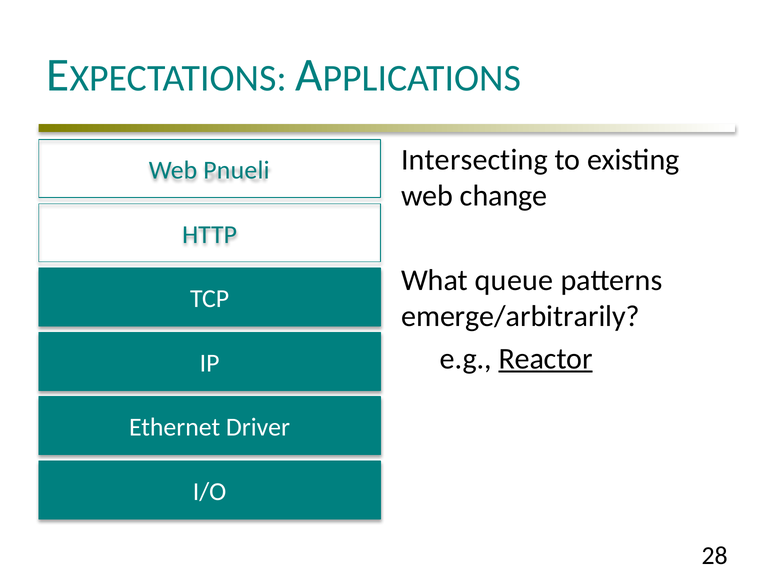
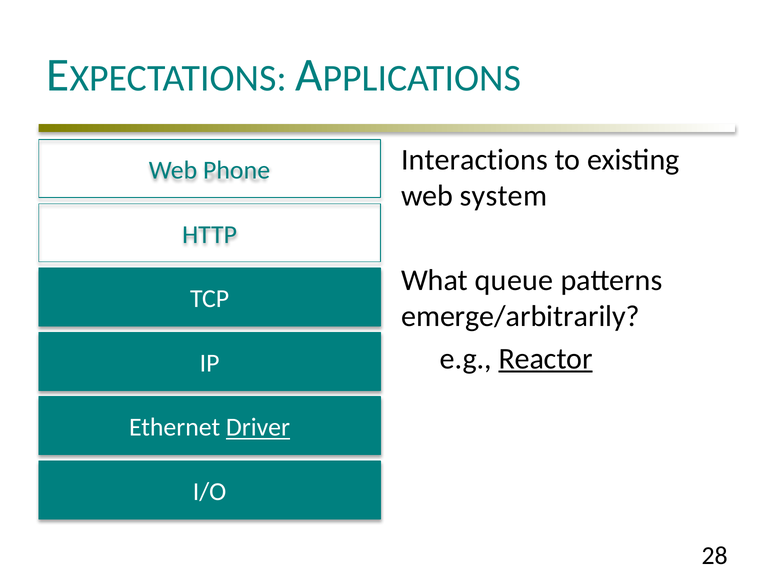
Intersecting: Intersecting -> Interactions (475, 159)
Pnueli: Pnueli -> Phone (237, 170)
change: change -> system (504, 196)
Driver underline: none -> present (258, 427)
